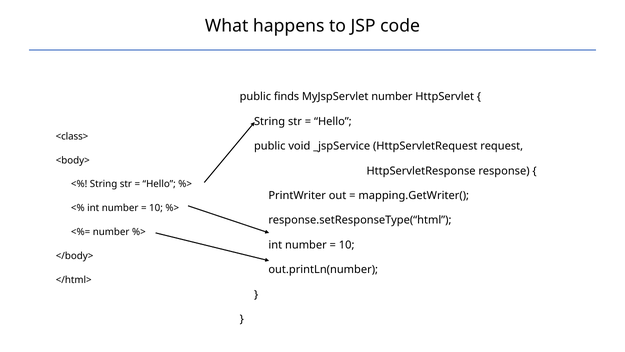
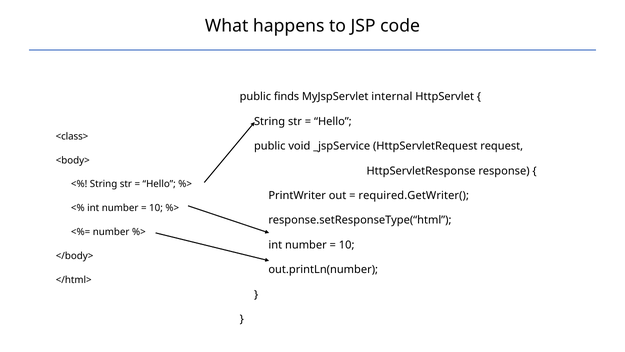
MyJspServlet number: number -> internal (392, 97)
mapping.GetWriter(: mapping.GetWriter( -> required.GetWriter( (414, 195)
